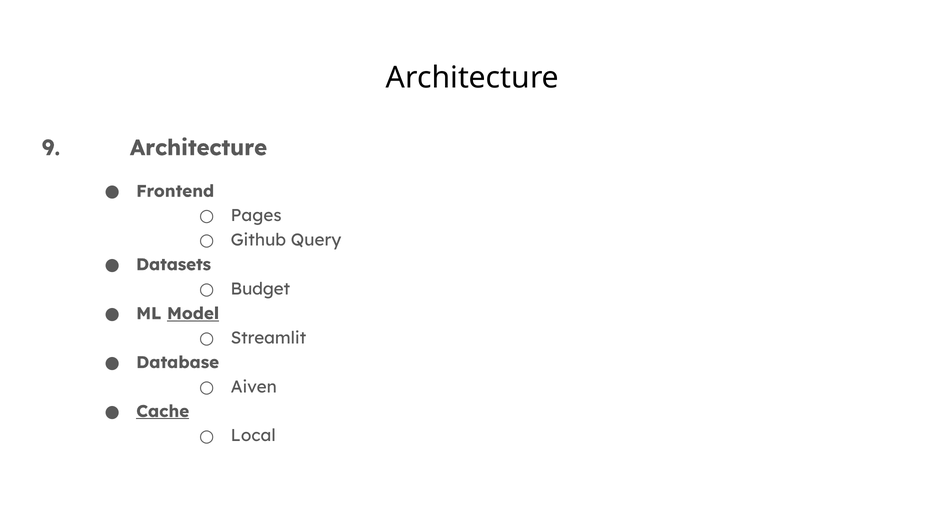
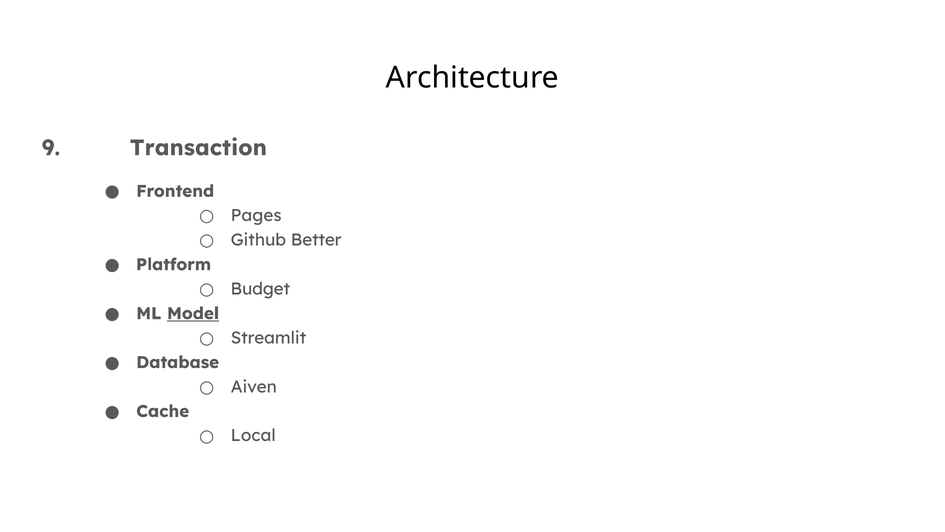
9 Architecture: Architecture -> Transaction (198, 148)
Query: Query -> Better (316, 240)
Datasets: Datasets -> Platform (174, 264)
Cache underline: present -> none (163, 411)
